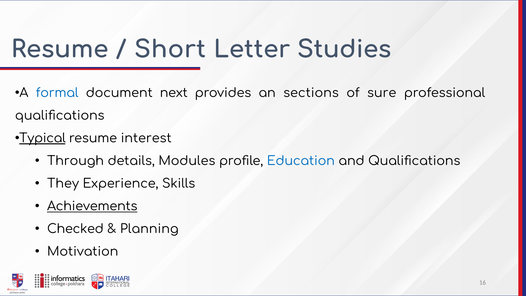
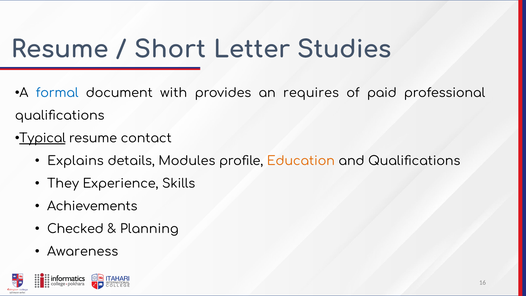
next: next -> with (174, 93)
sections: sections -> requires (311, 93)
sure: sure -> paid (382, 93)
interest: interest -> contact (146, 138)
Through: Through -> Explains (75, 161)
Education colour: blue -> orange (301, 161)
Achievements underline: present -> none (92, 206)
Motivation: Motivation -> Awareness (83, 252)
